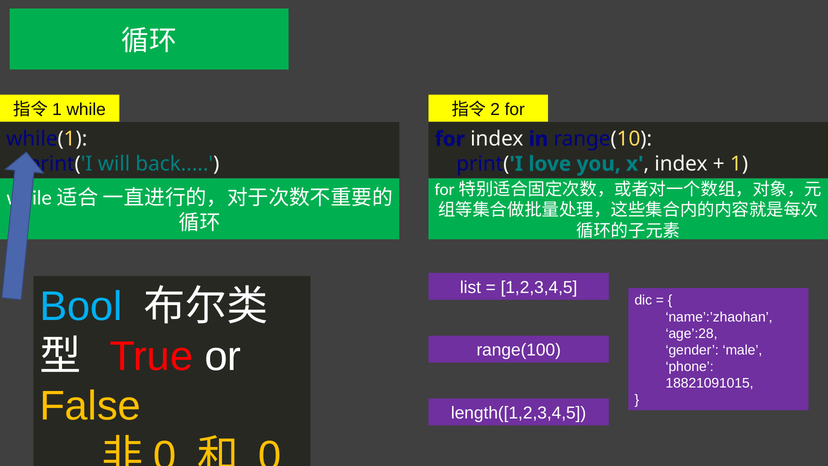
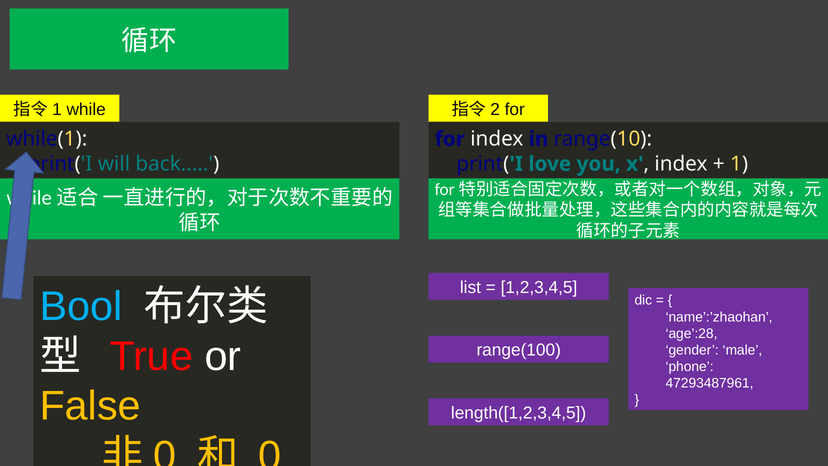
18821091015: 18821091015 -> 47293487961 (710, 383)
